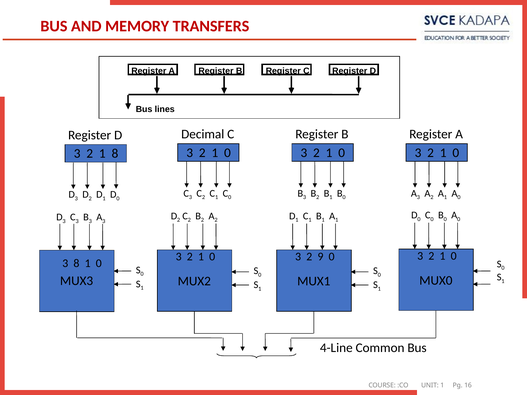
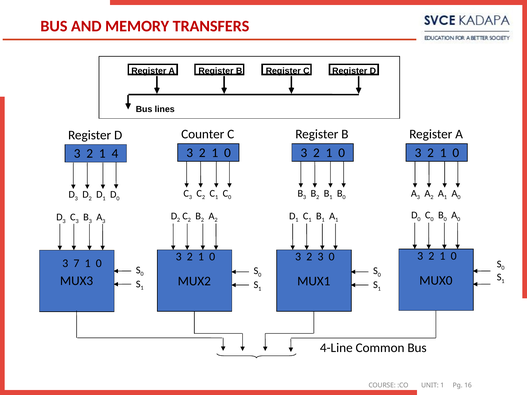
Decimal: Decimal -> Counter (203, 134)
1 8: 8 -> 4 (115, 154)
2 9: 9 -> 3 (320, 257)
3 8: 8 -> 7 (76, 263)
